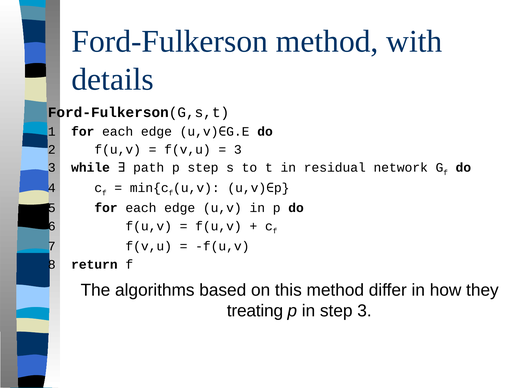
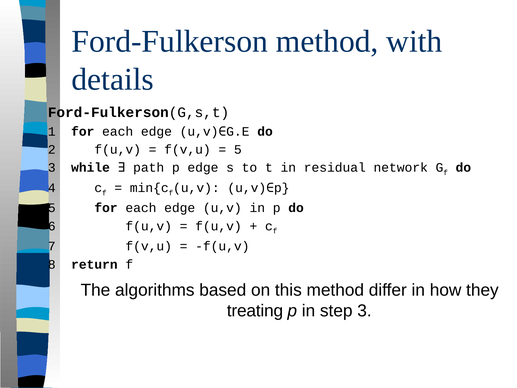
3: 3 -> 5 (238, 149)
p step: step -> edge (203, 168)
